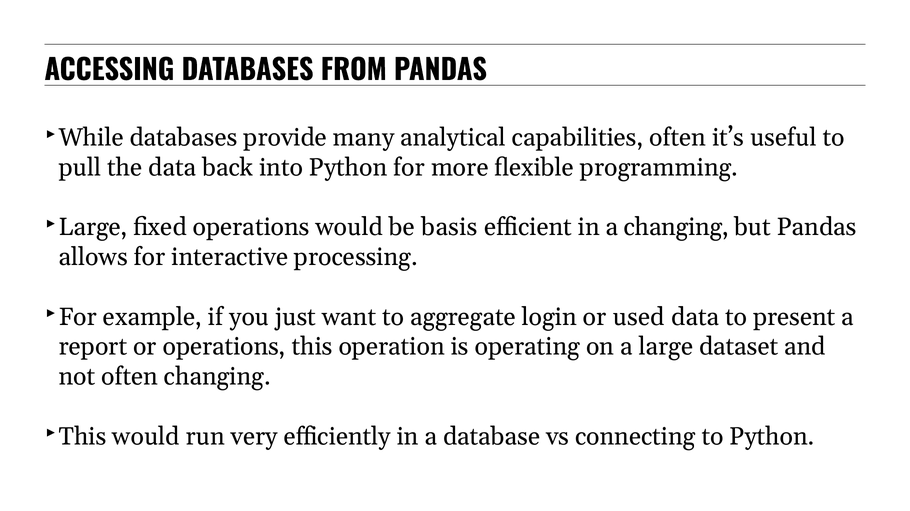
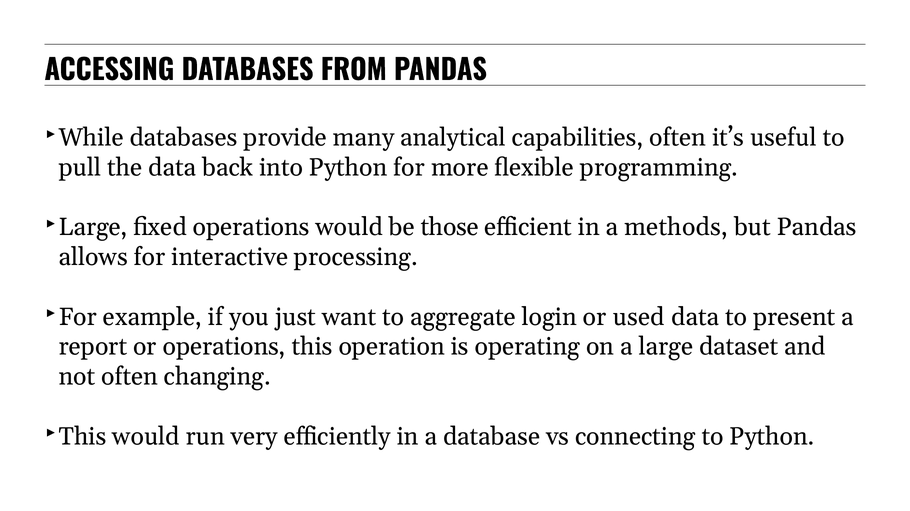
basis: basis -> those (450, 227)
a changing: changing -> methods (676, 227)
